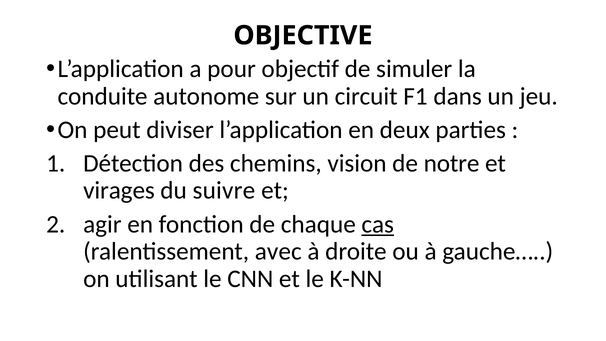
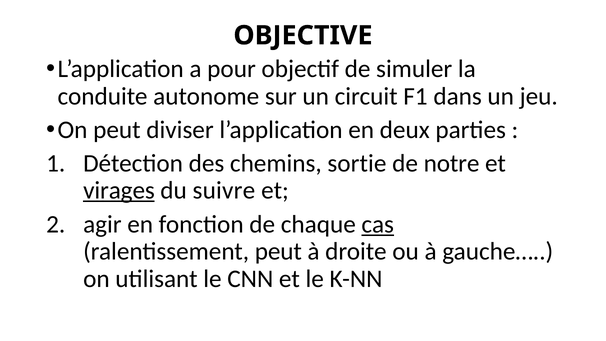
vision: vision -> sortie (357, 163)
virages underline: none -> present (119, 191)
ralentissement avec: avec -> peut (278, 251)
